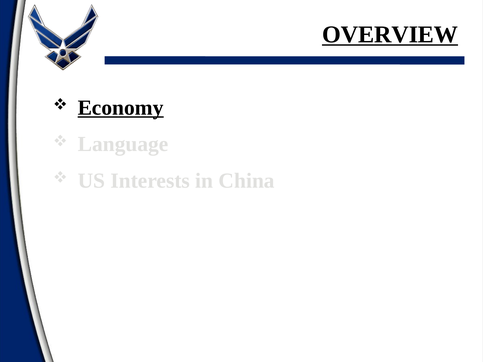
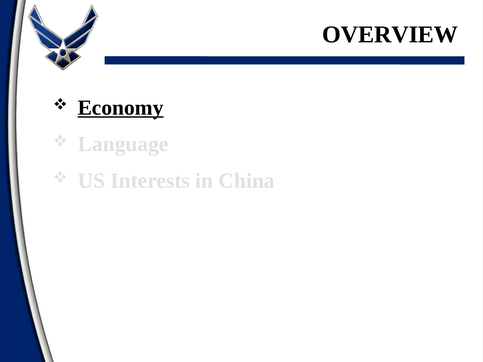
OVERVIEW underline: present -> none (390, 35)
